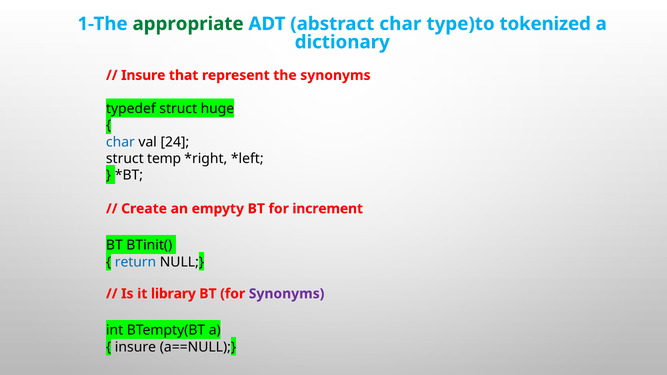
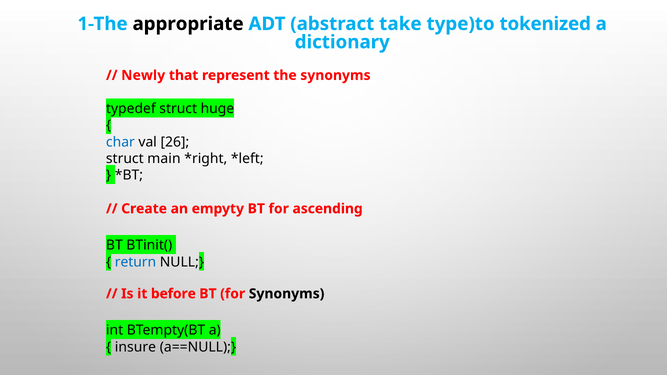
appropriate colour: green -> black (188, 24)
abstract char: char -> take (400, 24)
Insure: Insure -> Newly (143, 75)
24: 24 -> 26 (175, 142)
temp: temp -> main (164, 159)
increment: increment -> ascending (328, 209)
library: library -> before (173, 294)
Synonyms colour: purple -> black (287, 294)
